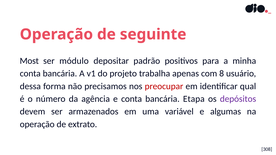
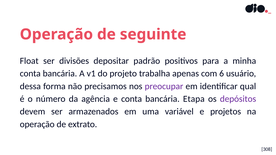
Most: Most -> Float (29, 61)
módulo: módulo -> divisões (74, 61)
8: 8 -> 6 (222, 74)
preocupar colour: red -> purple (164, 86)
algumas: algumas -> projetos (226, 112)
